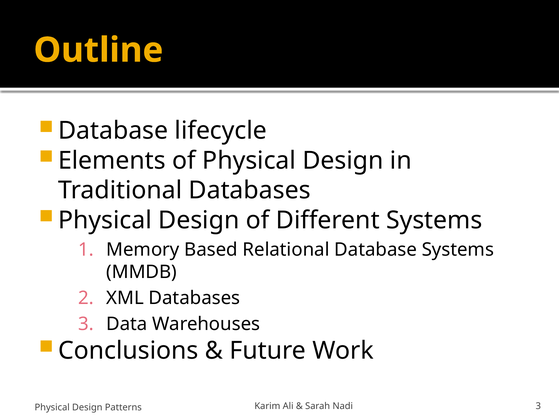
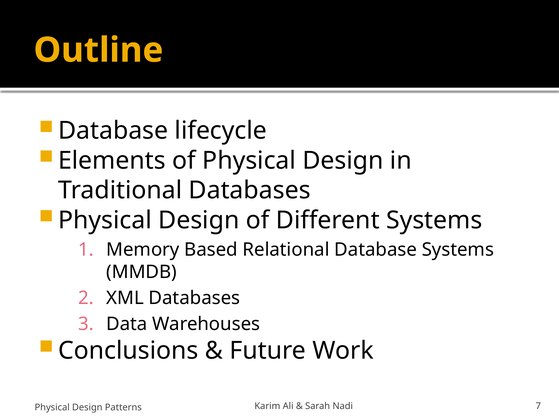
Nadi 3: 3 -> 7 (538, 406)
